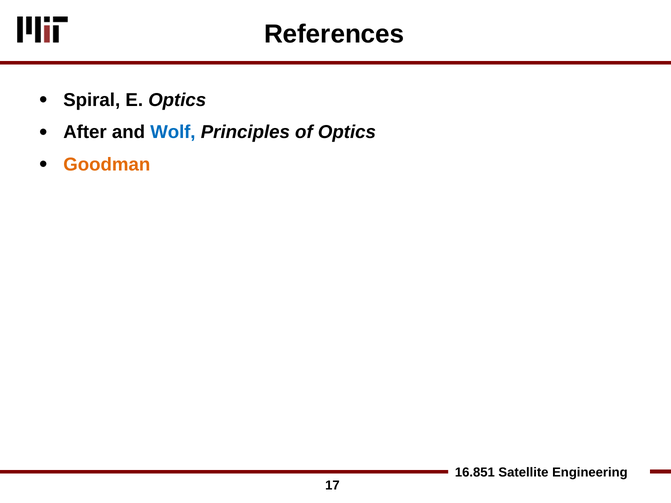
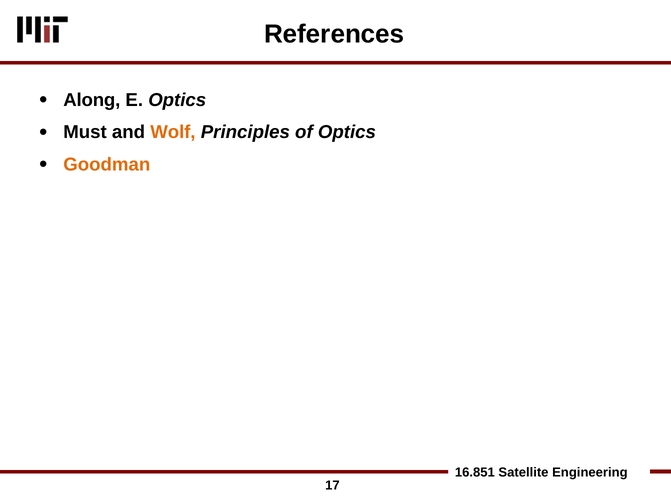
Spiral: Spiral -> Along (92, 100)
After: After -> Must (85, 132)
Wolf colour: blue -> orange (173, 132)
